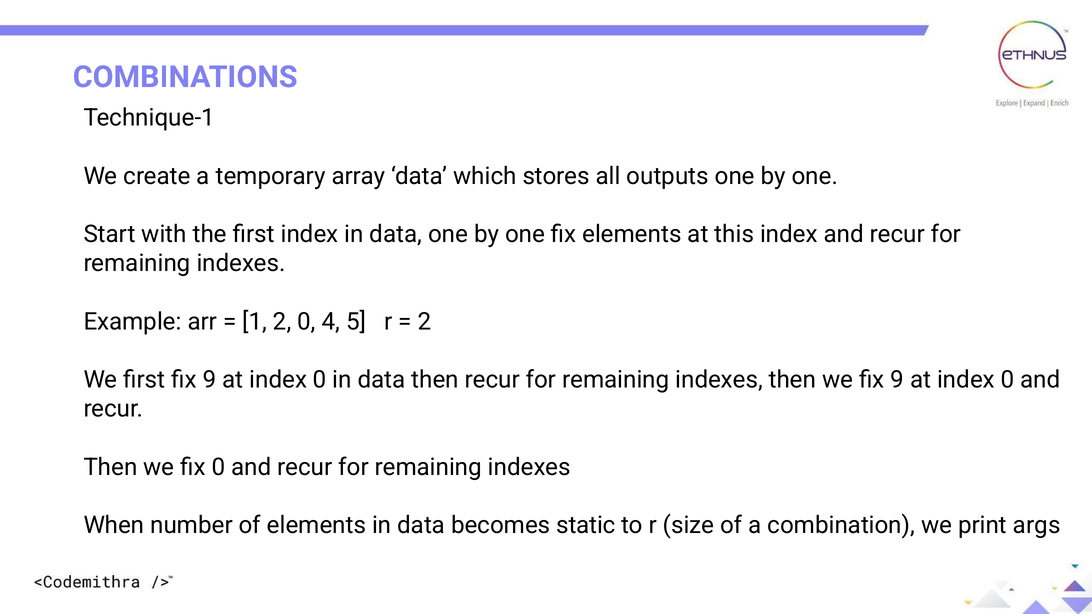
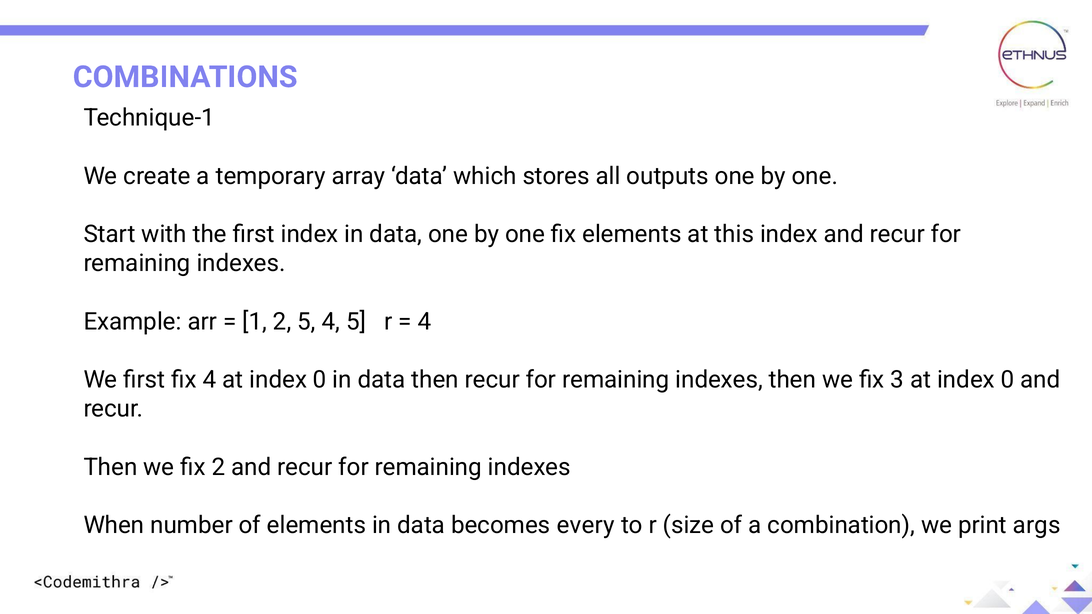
2 0: 0 -> 5 (307, 322)
2: 2 -> 4 (424, 322)
first fix 9: 9 -> 4 (210, 380)
we fix 9: 9 -> 3 (897, 380)
fix 0: 0 -> 2 (218, 467)
static: static -> every (586, 526)
